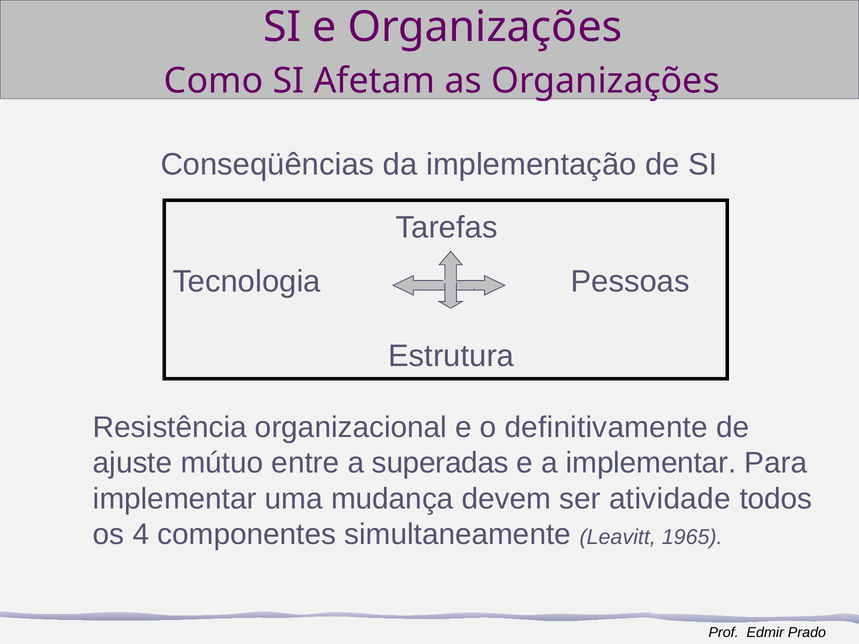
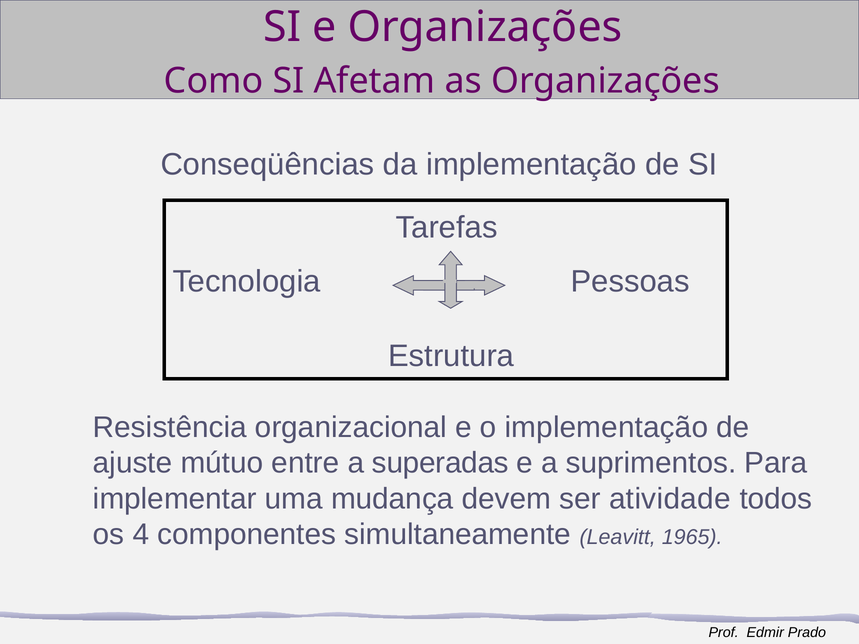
o definitivamente: definitivamente -> implementação (606, 427)
a implementar: implementar -> suprimentos (651, 463)
